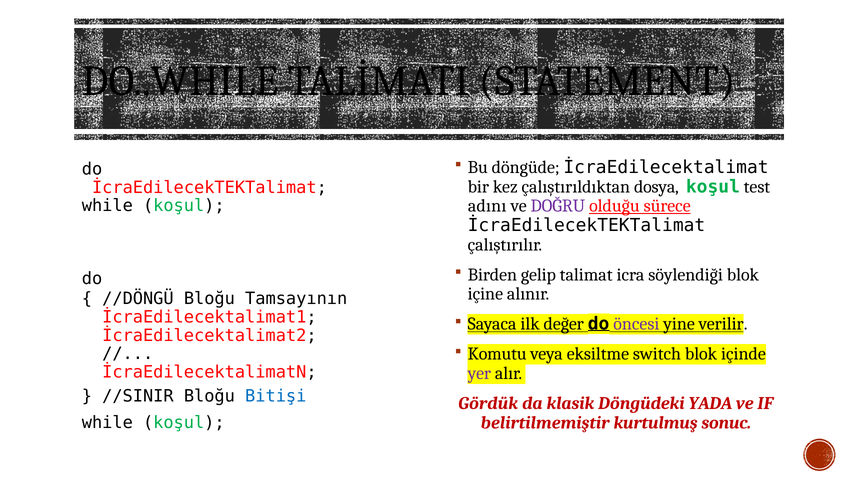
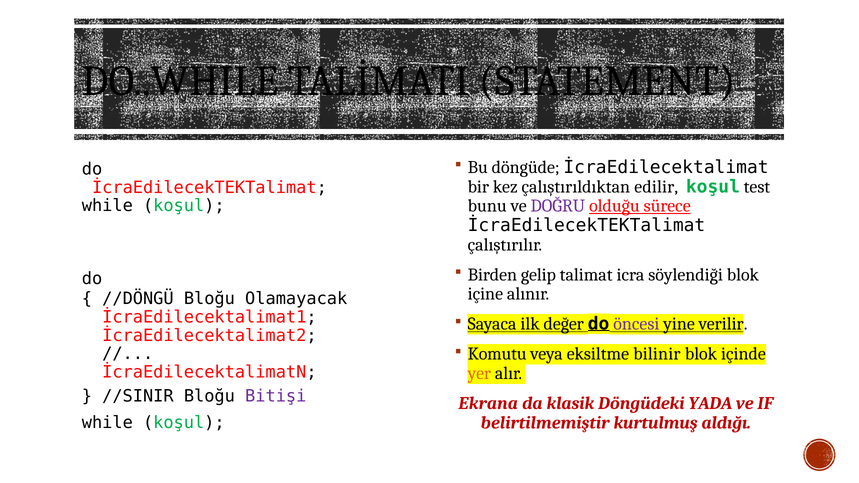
dosya: dosya -> edilir (656, 187)
adını: adını -> bunu (487, 206)
Tamsayının: Tamsayının -> Olamayacak (296, 299)
switch: switch -> bilinir (657, 354)
yer colour: purple -> orange (479, 374)
Bitişi colour: blue -> purple (276, 397)
Gördük: Gördük -> Ekrana (488, 404)
sonuc: sonuc -> aldığı (726, 423)
